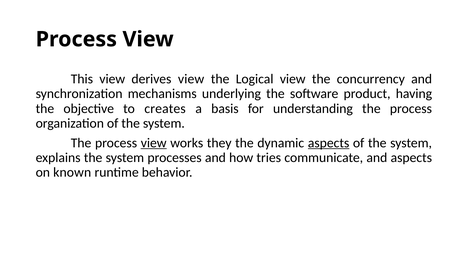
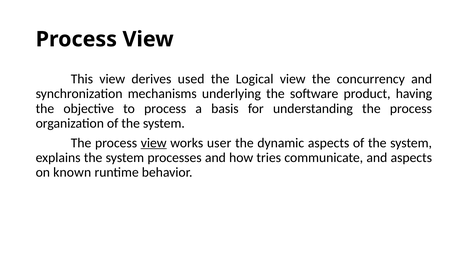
derives view: view -> used (191, 79)
to creates: creates -> process (165, 109)
they: they -> user (219, 143)
aspects underline: present -> none (329, 143)
